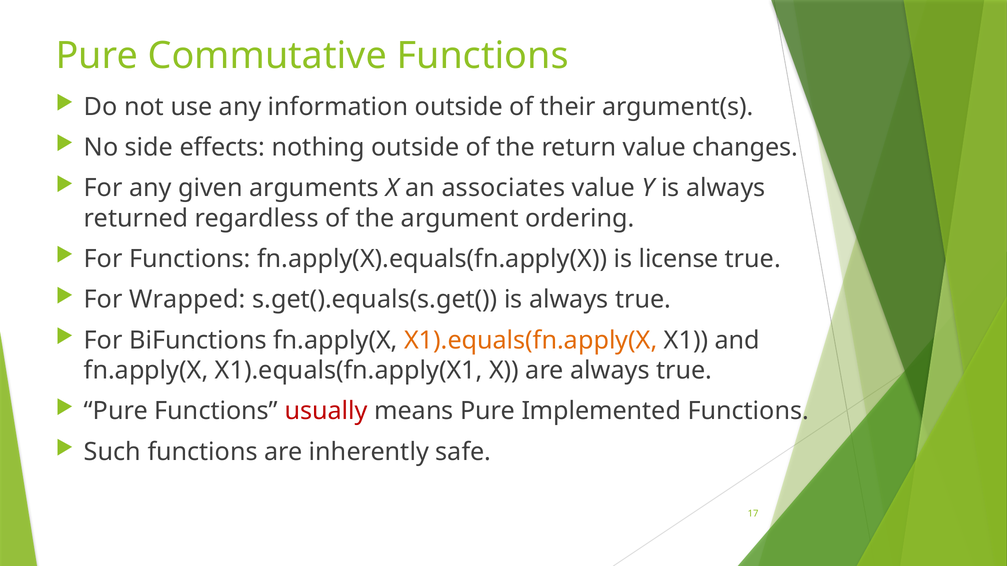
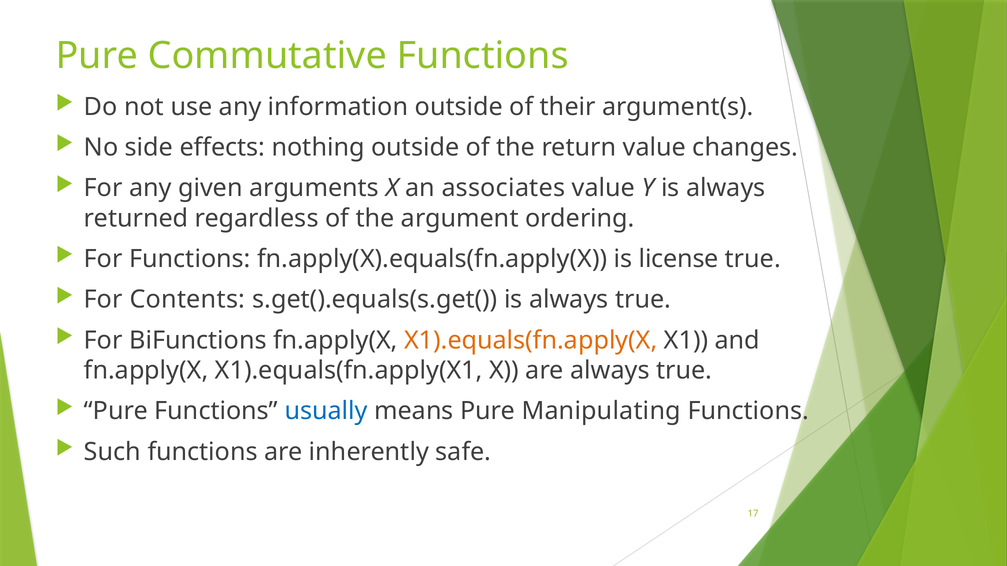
Wrapped: Wrapped -> Contents (187, 300)
usually colour: red -> blue (326, 411)
Implemented: Implemented -> Manipulating (601, 411)
